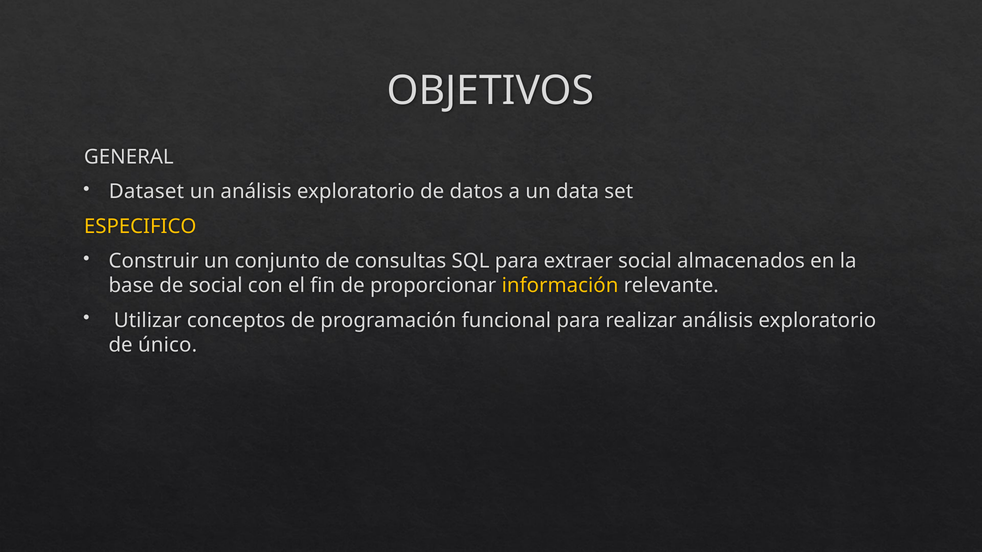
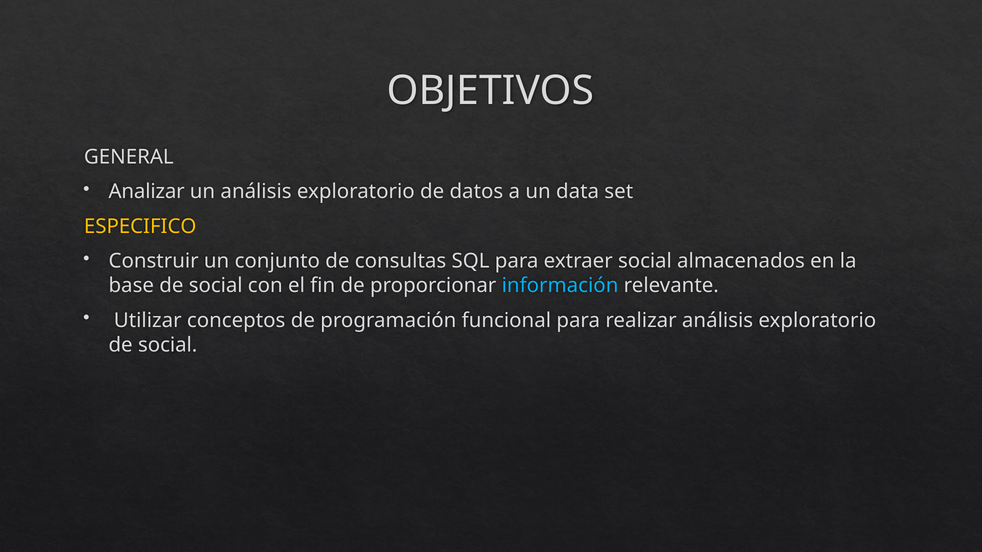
Dataset: Dataset -> Analizar (147, 192)
información colour: yellow -> light blue (560, 286)
único: único -> social (168, 345)
